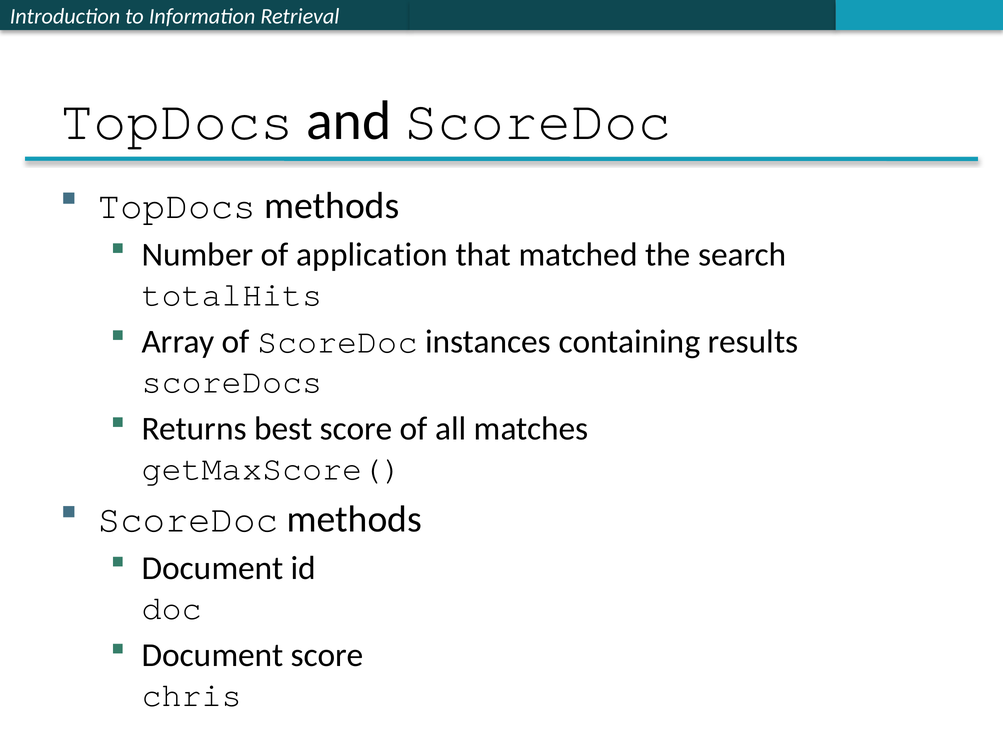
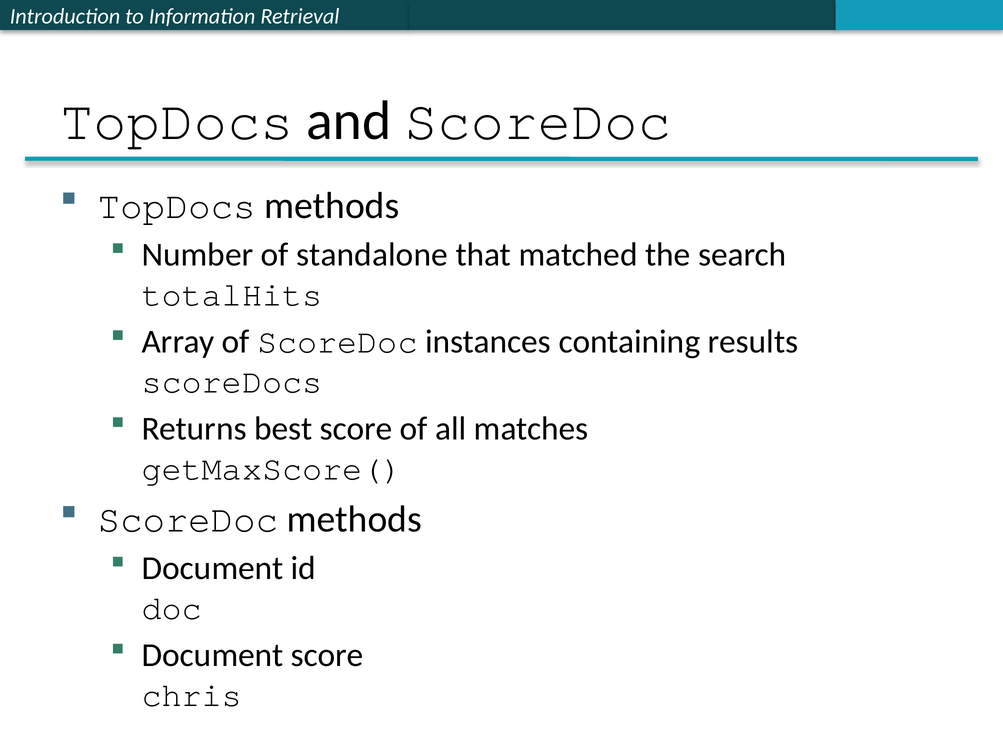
application: application -> standalone (372, 255)
